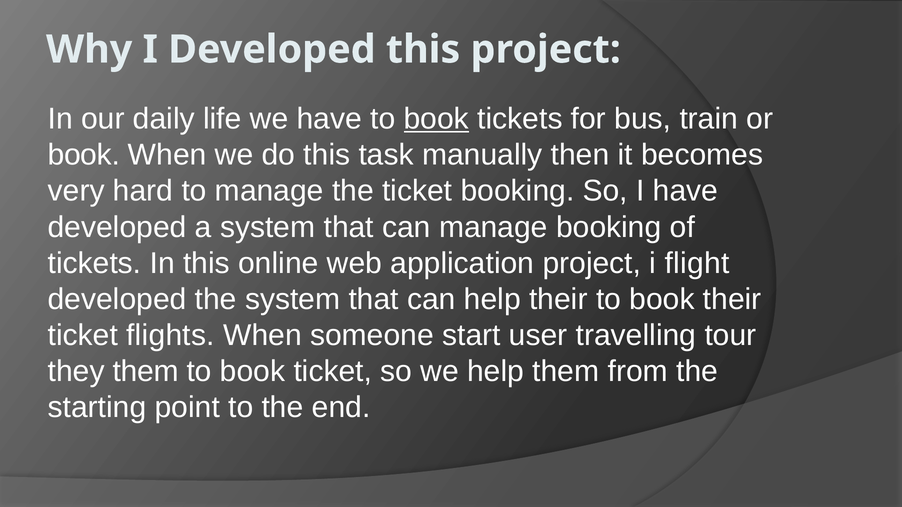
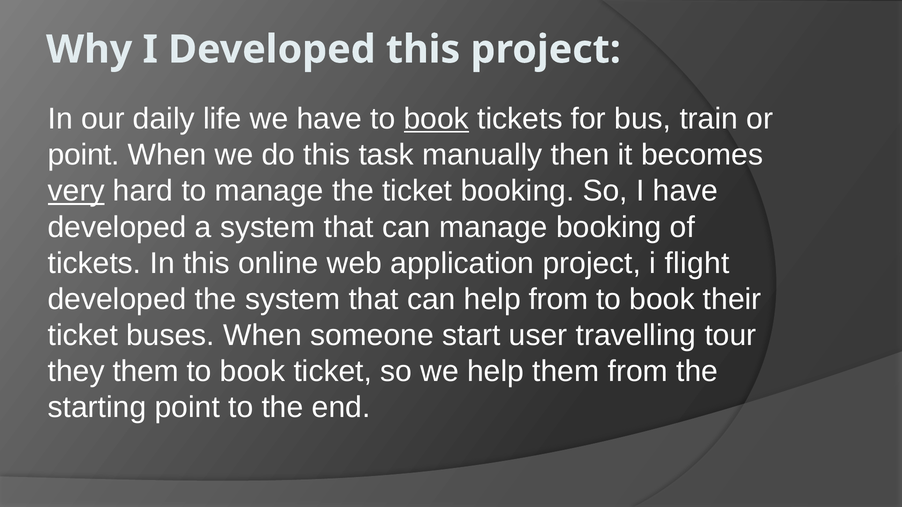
book: book -> point (84, 155)
very underline: none -> present (76, 191)
help their: their -> from (559, 299)
flights: flights -> buses (171, 336)
